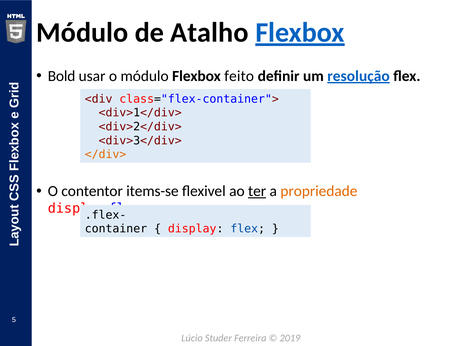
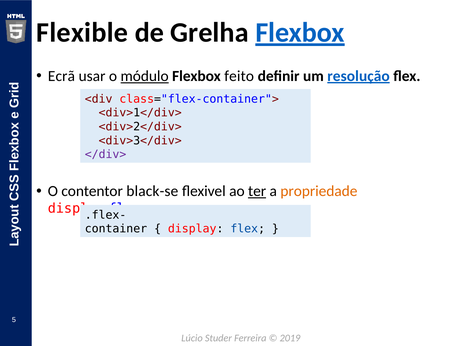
Módulo: Módulo -> Flexible (82, 33)
Atalho: Atalho -> Grelha (209, 33)
Bold: Bold -> Ecrã (61, 76)
módulo underline: none -> present (145, 76)
</div> colour: orange -> purple (106, 154)
items-se: items-se -> black-se (152, 191)
